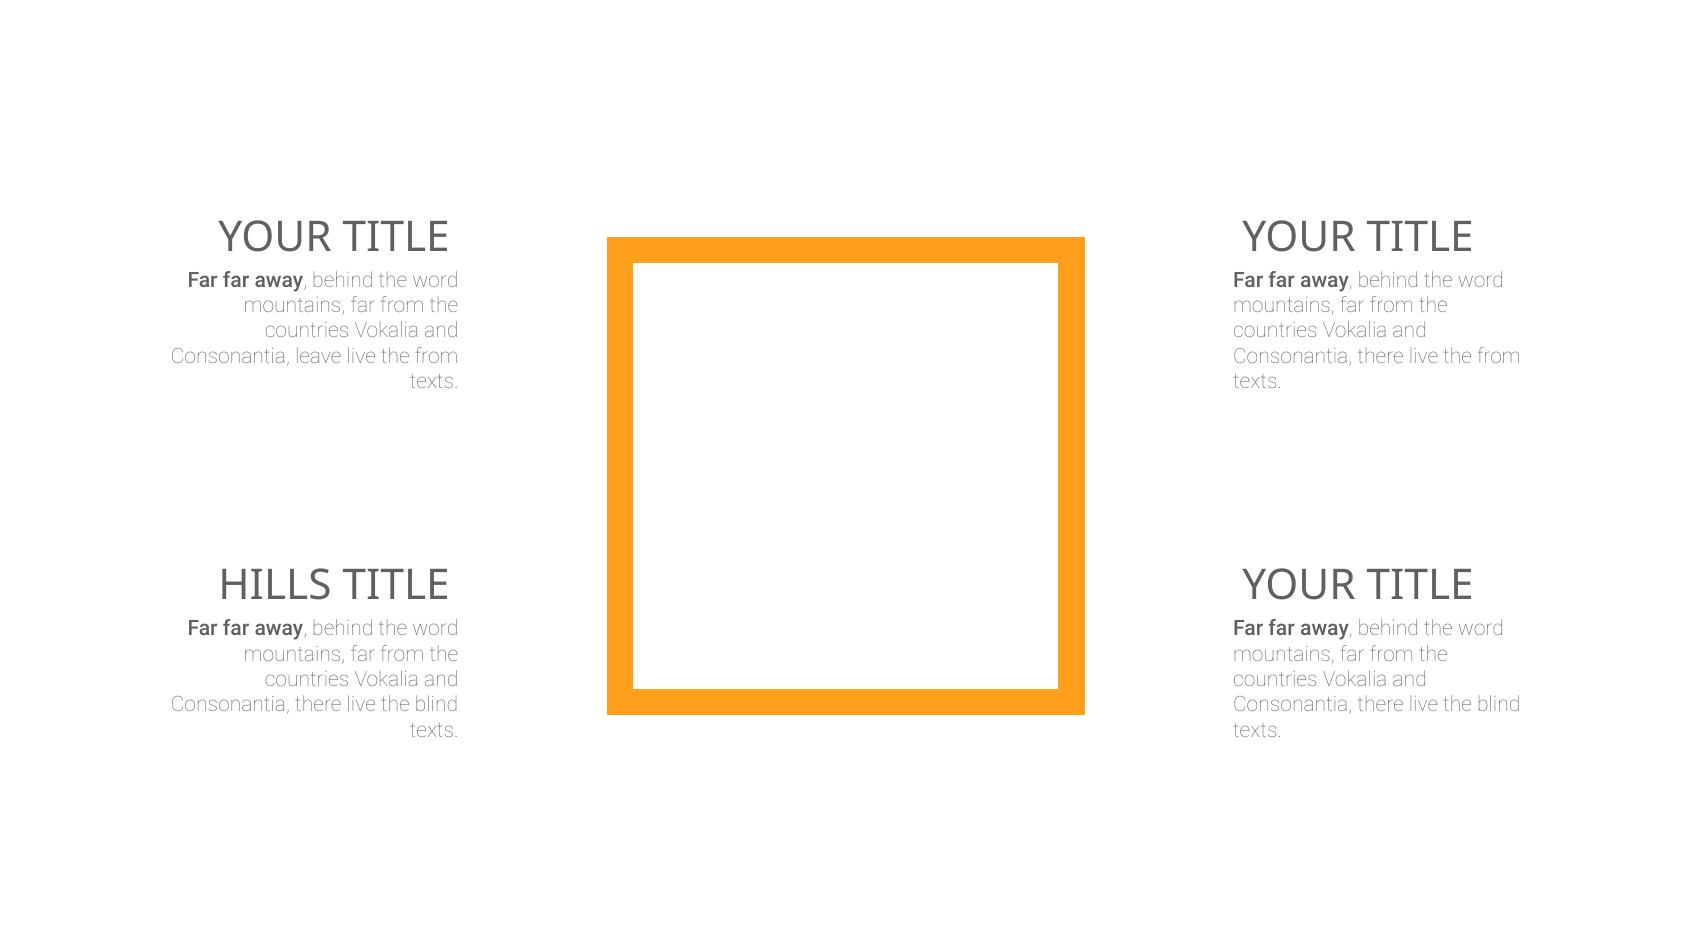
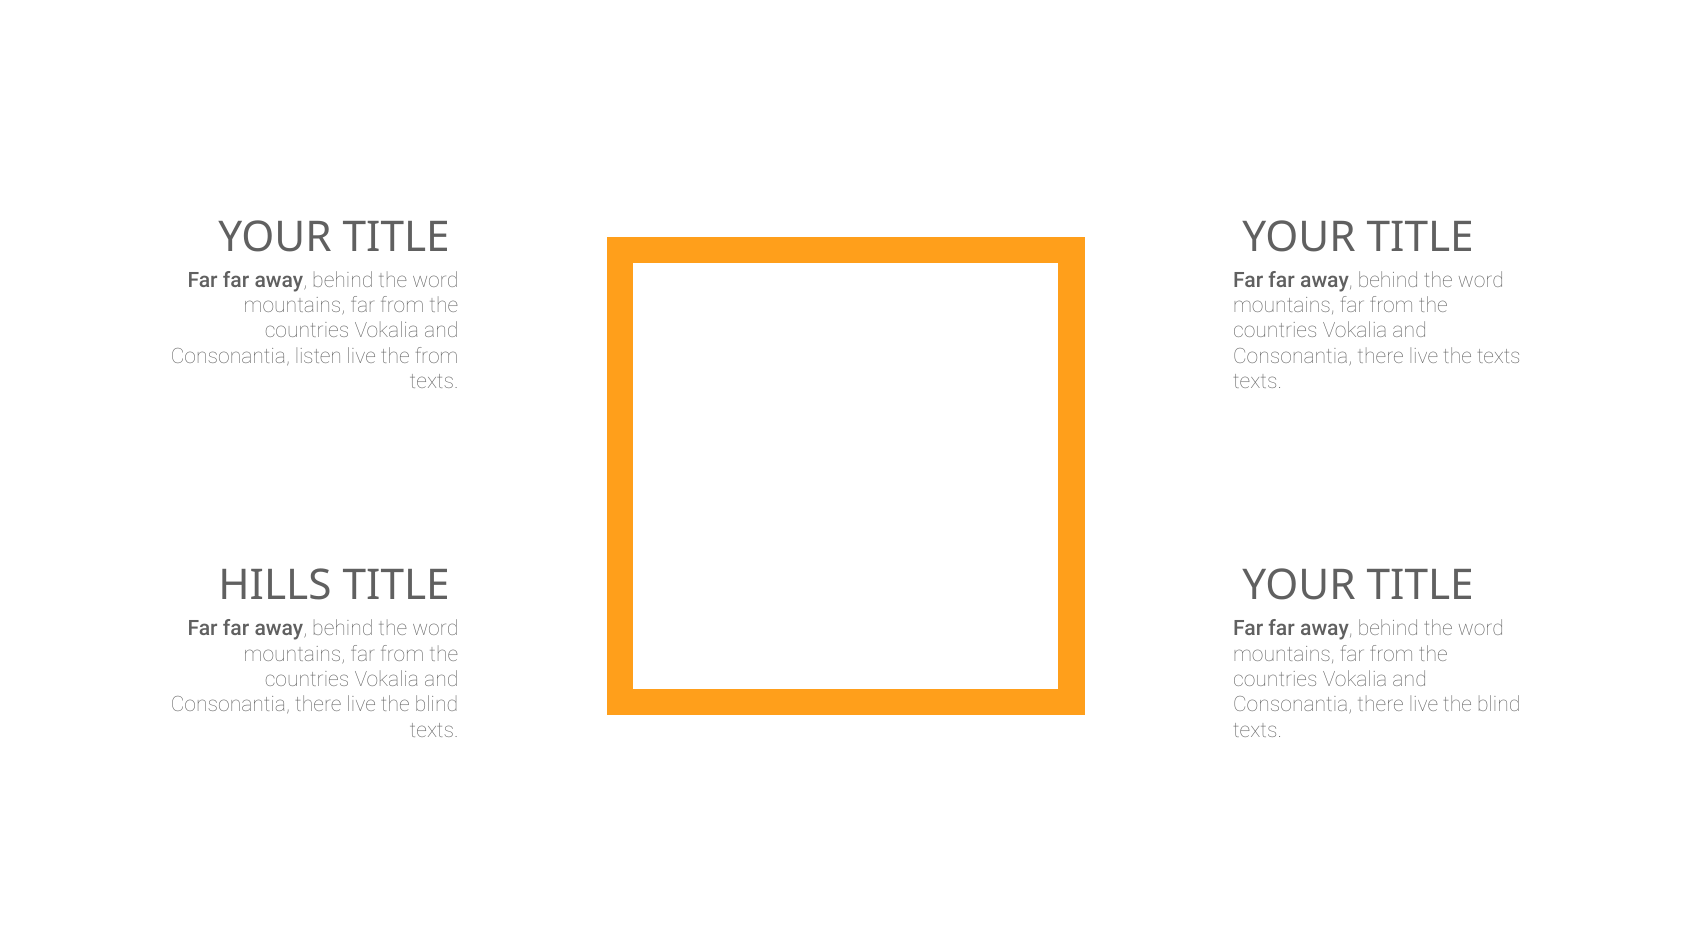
leave: leave -> listen (318, 356)
there live the from: from -> texts (1499, 356)
